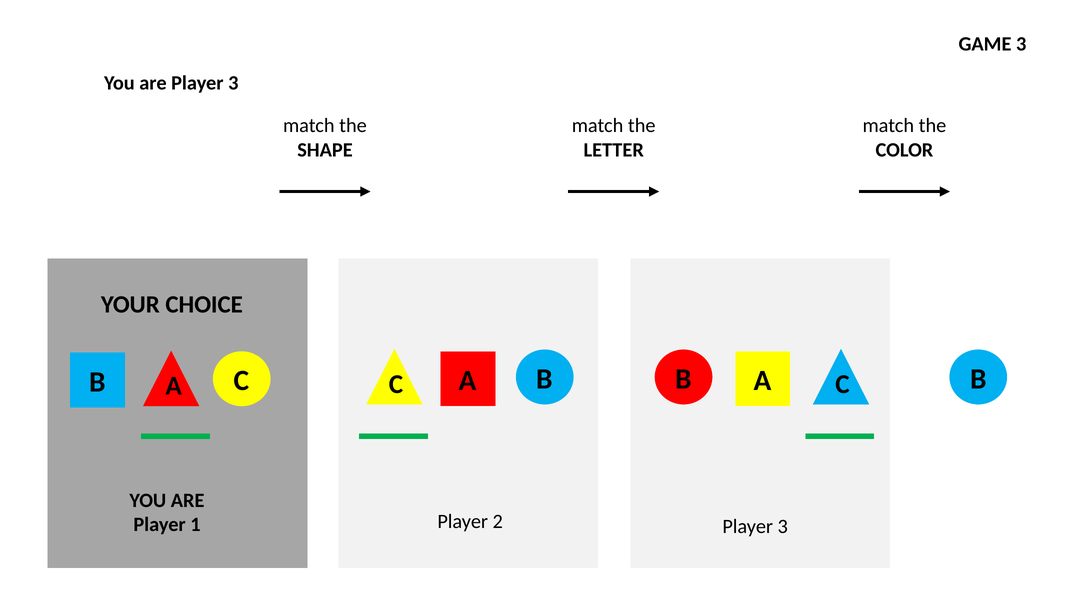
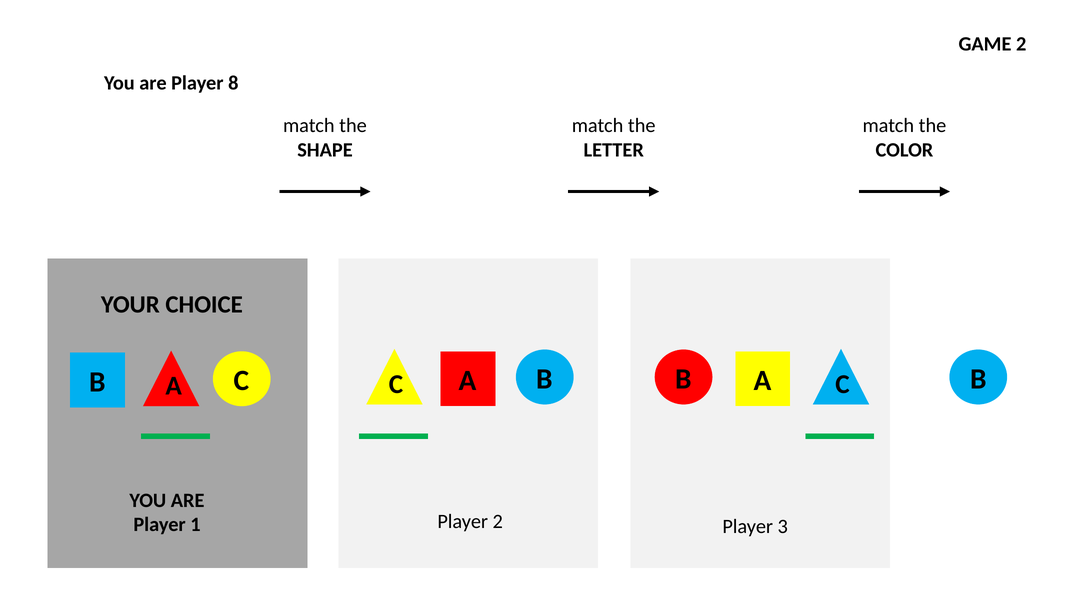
GAME 3: 3 -> 2 (1021, 44)
are Player 3: 3 -> 8 (233, 83)
